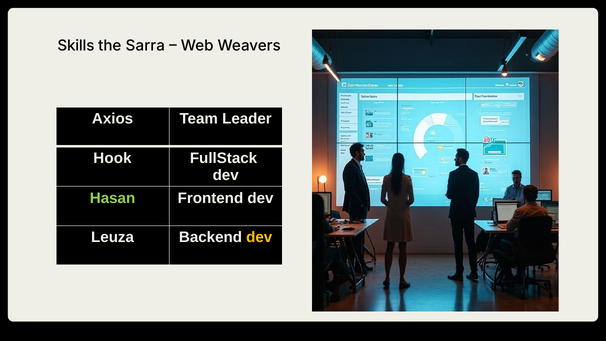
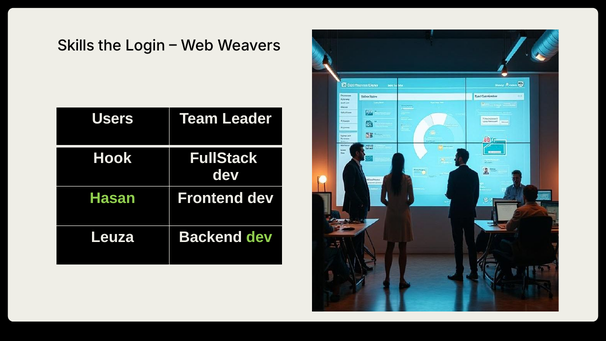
Sarra: Sarra -> Login (145, 46)
Axios: Axios -> Users (113, 119)
dev colour: yellow -> light green (259, 237)
